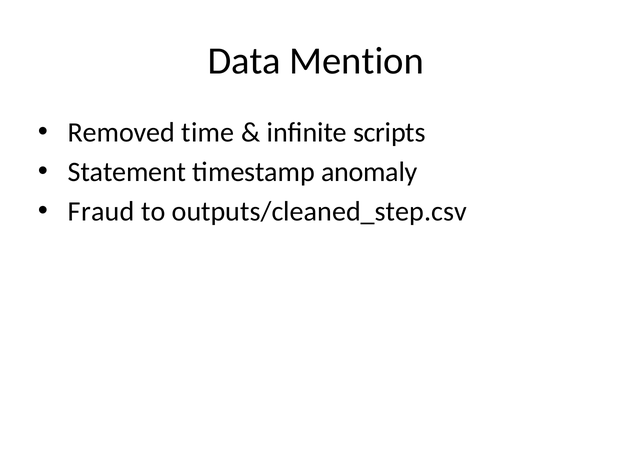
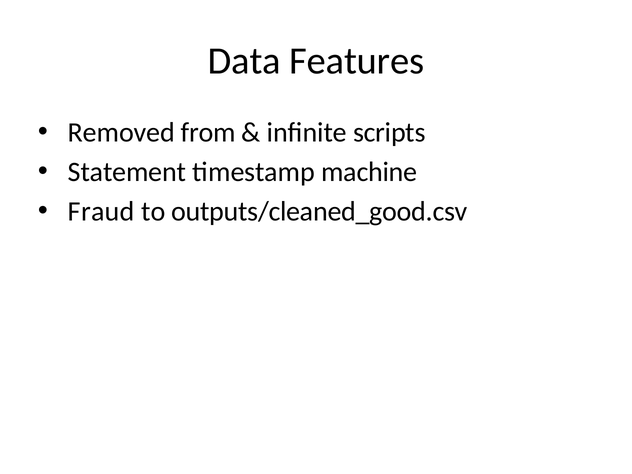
Mention: Mention -> Features (357, 61)
time: time -> from (208, 133)
anomaly: anomaly -> machine (369, 172)
outputs/cleaned_step.csv: outputs/cleaned_step.csv -> outputs/cleaned_good.csv (319, 211)
